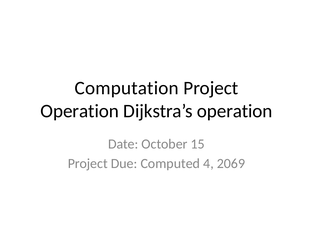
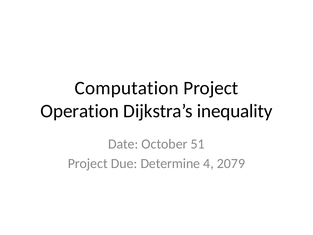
Dijkstra’s operation: operation -> inequality (235, 111)
15: 15 -> 51 (198, 144)
Computed: Computed -> Determine (170, 163)
2069: 2069 -> 2079 (231, 163)
